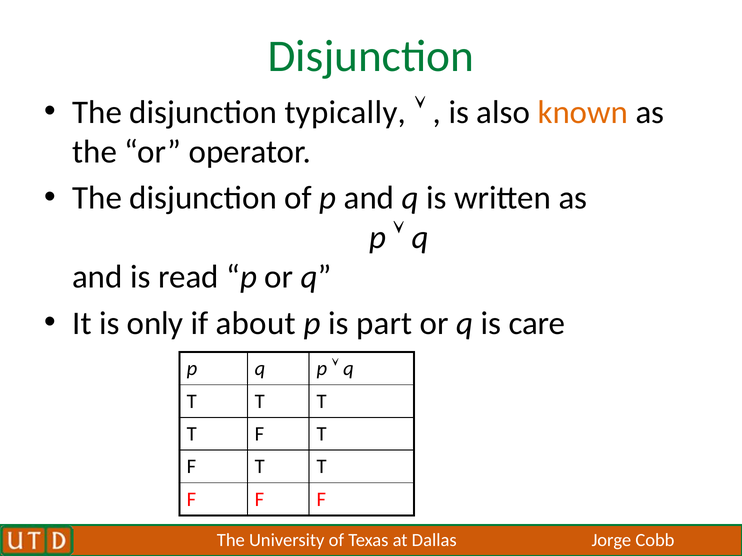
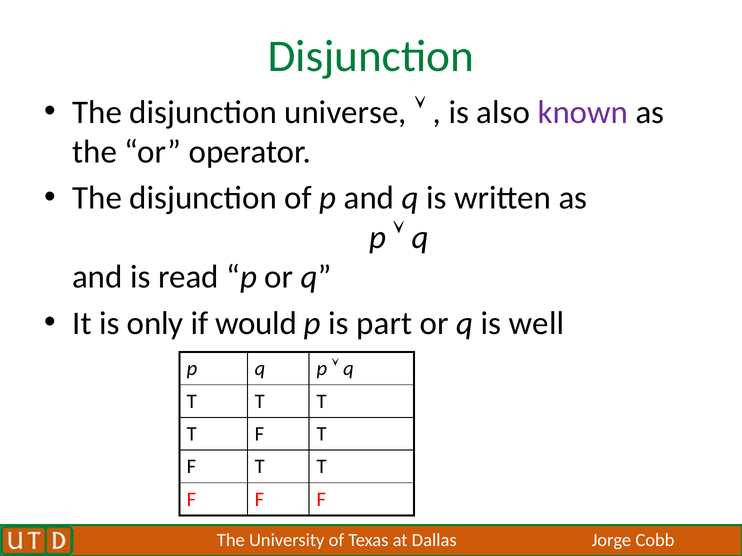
typically: typically -> universe (346, 112)
known colour: orange -> purple (583, 112)
about: about -> would (256, 323)
care: care -> well (537, 323)
